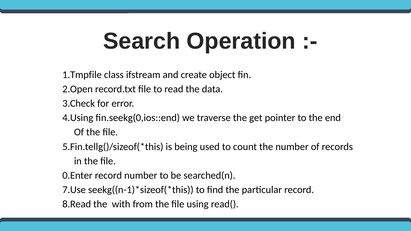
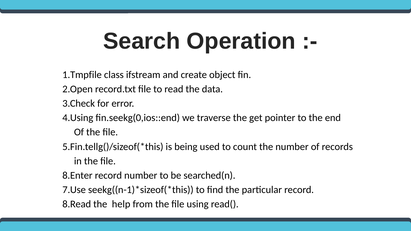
0.Enter: 0.Enter -> 8.Enter (77, 176)
with: with -> help (121, 204)
